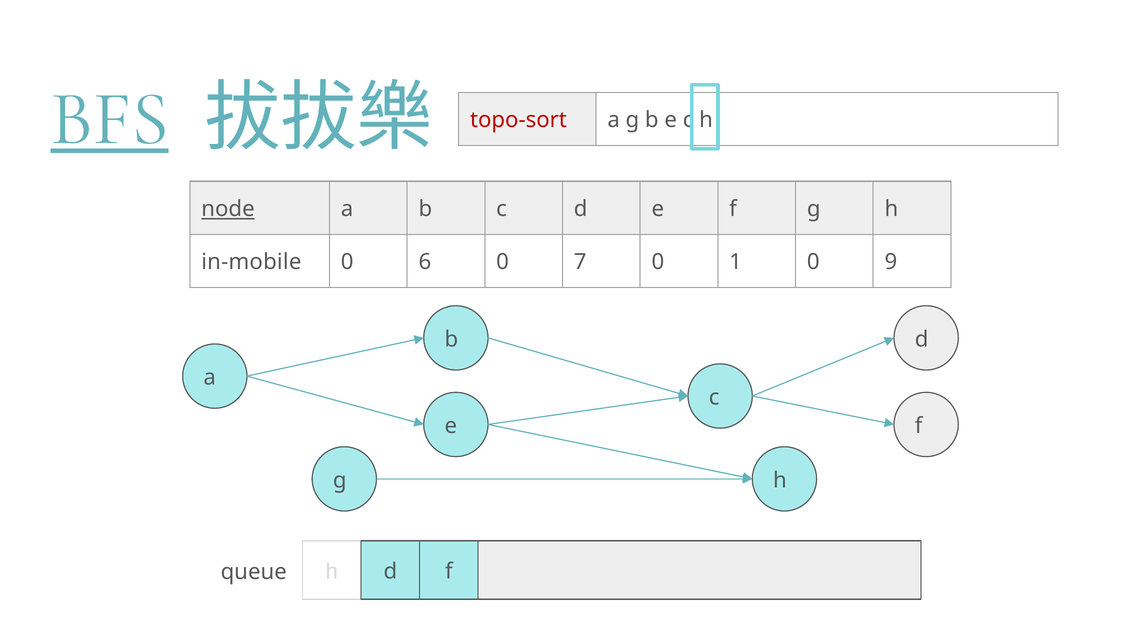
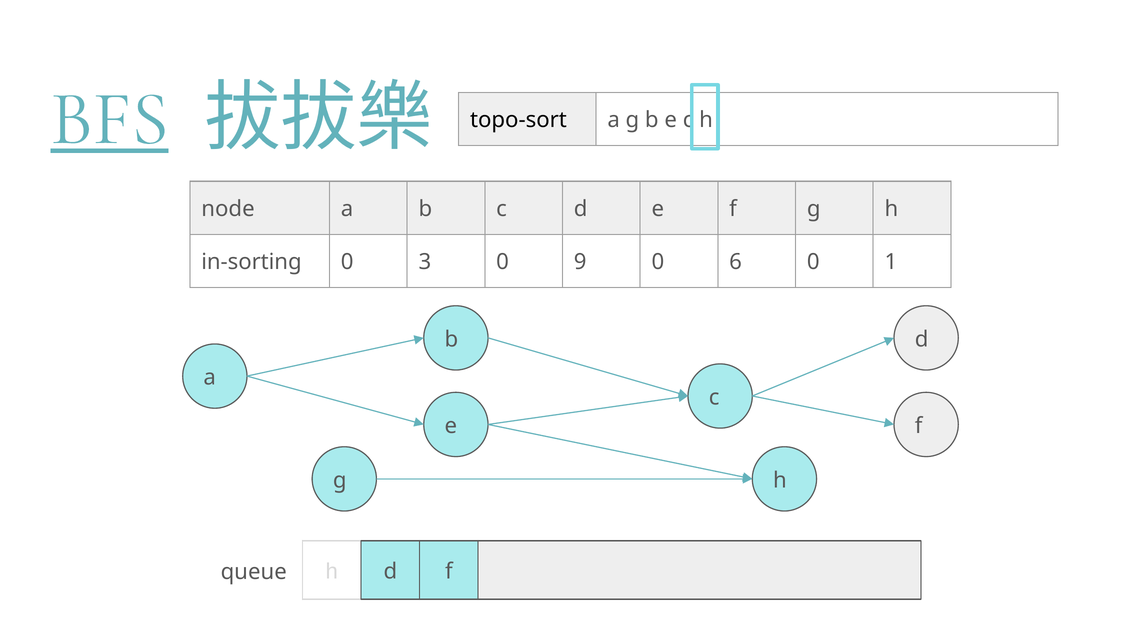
topo-sort colour: red -> black (518, 120)
node underline: present -> none (228, 209)
in-mobile: in-mobile -> in-sorting (251, 262)
6: 6 -> 3 (425, 262)
7: 7 -> 9 (580, 262)
1: 1 -> 6 (736, 262)
9: 9 -> 1 (891, 262)
